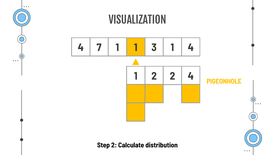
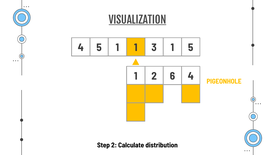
VISUALIZATION underline: none -> present (138, 20)
4 7: 7 -> 5 (99, 48)
1 4: 4 -> 5 (191, 48)
2 2: 2 -> 6 (172, 76)
